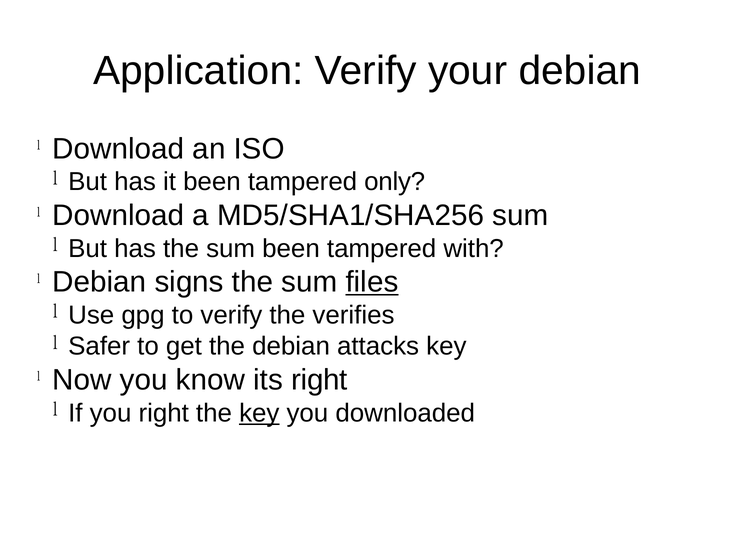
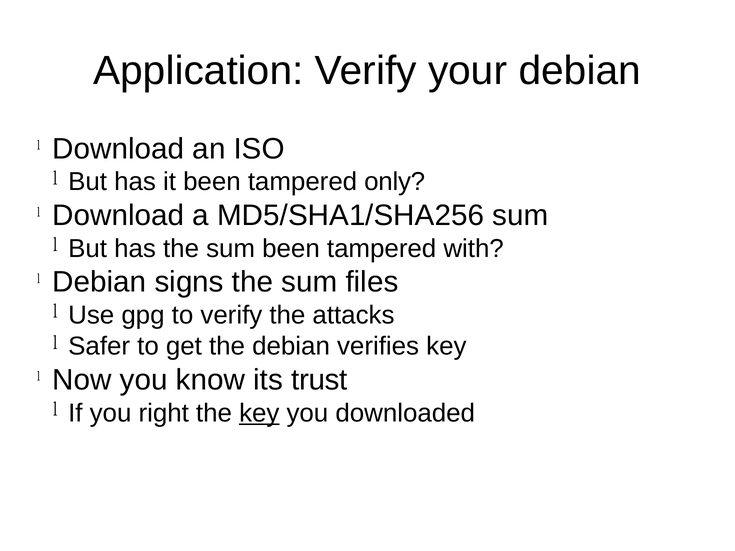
files underline: present -> none (372, 282)
verifies: verifies -> attacks (353, 315)
attacks: attacks -> verifies (378, 346)
its right: right -> trust (319, 380)
